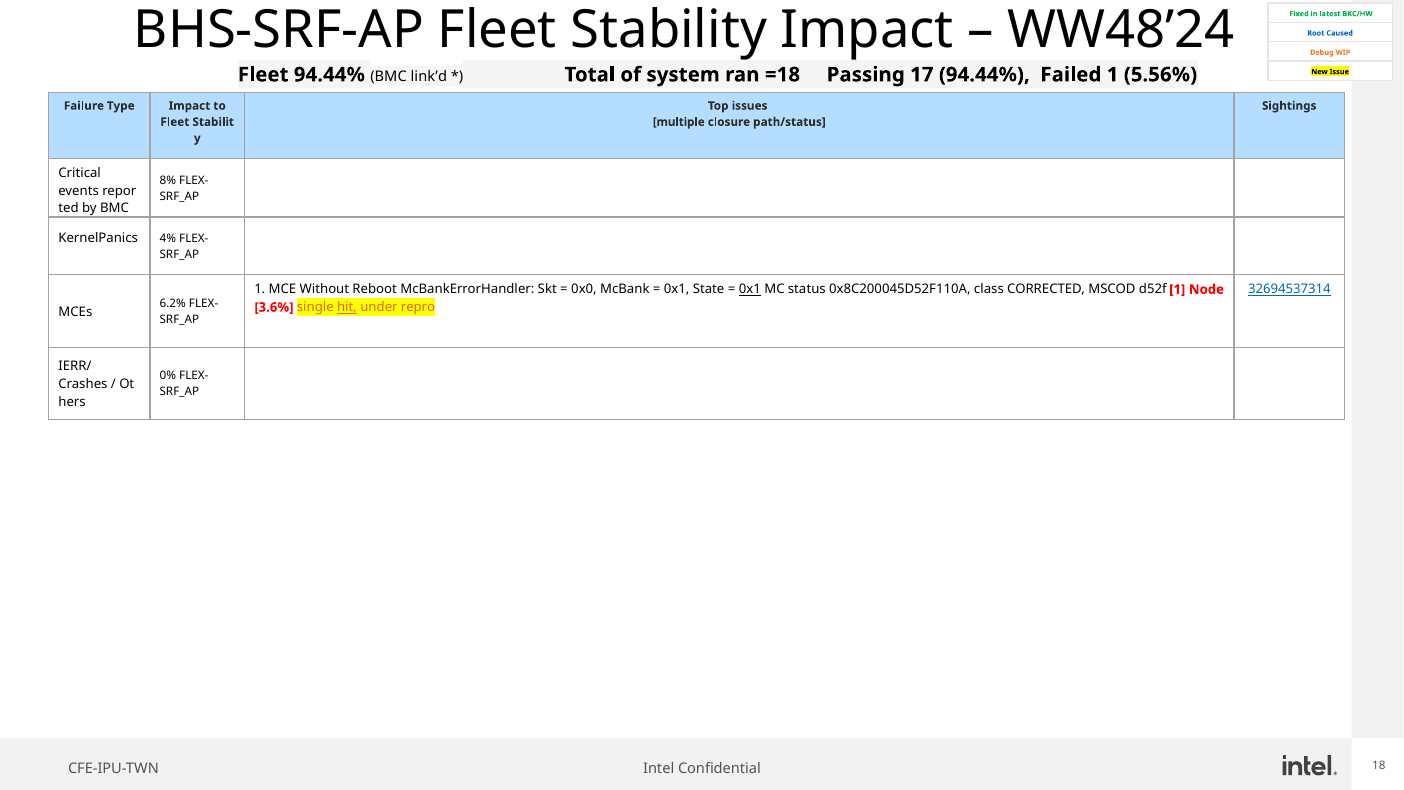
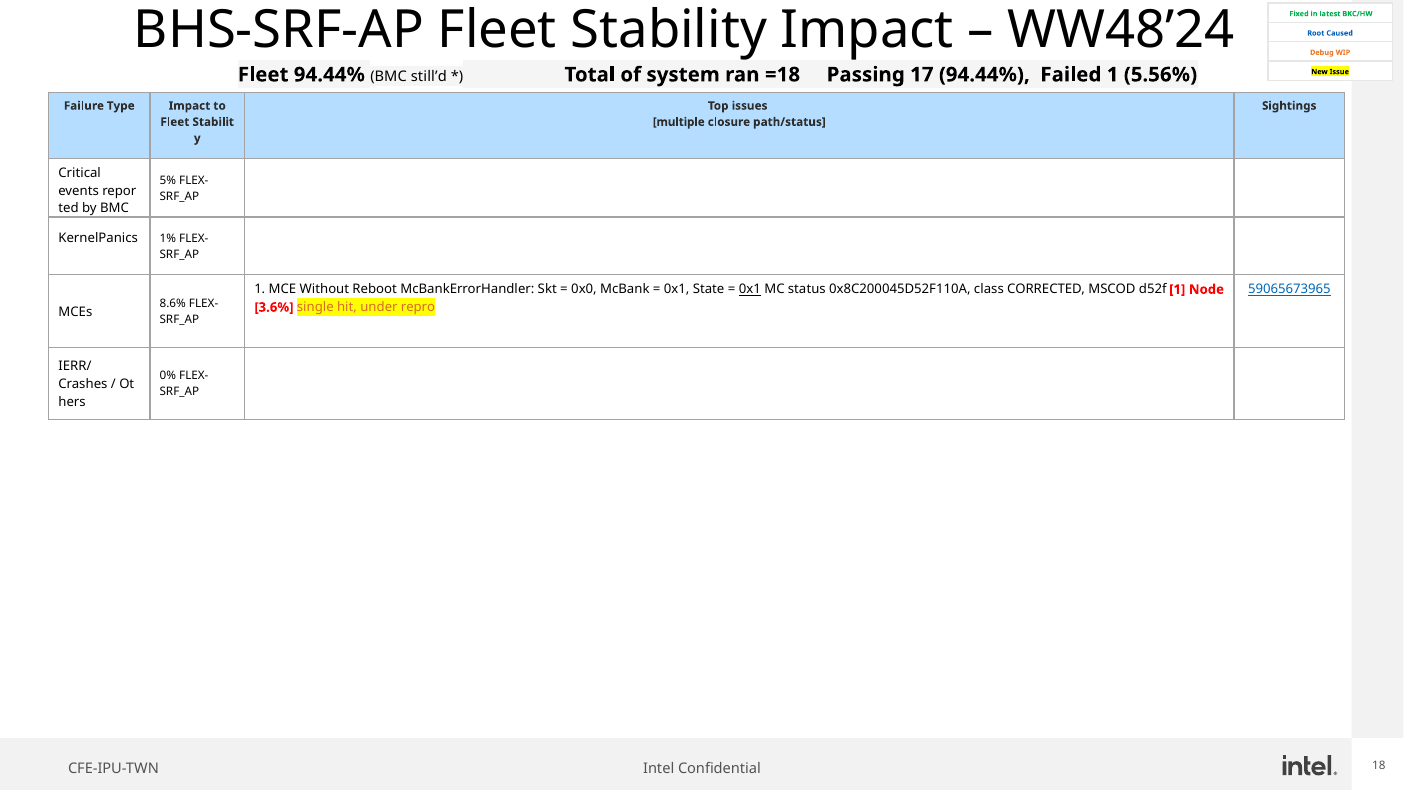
link’d: link’d -> still’d (429, 77)
8%: 8% -> 5% (168, 180)
4%: 4% -> 1% (168, 238)
32694537314: 32694537314 -> 59065673965 (1289, 289)
6.2%: 6.2% -> 8.6% (173, 303)
hit underline: present -> none (347, 307)
